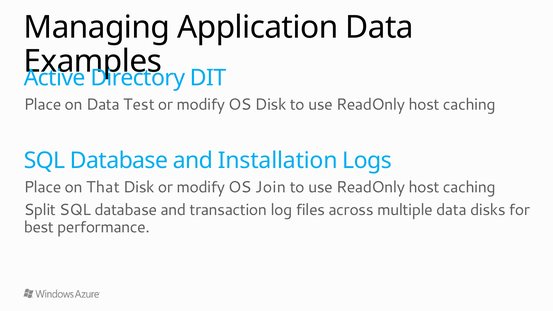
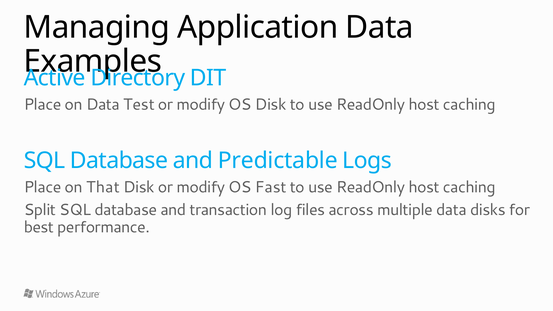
Installation: Installation -> Predictable (278, 161)
Join: Join -> Fast (271, 187)
